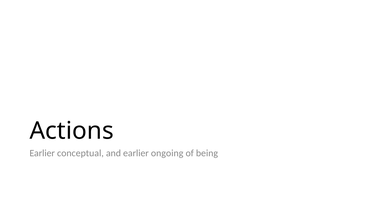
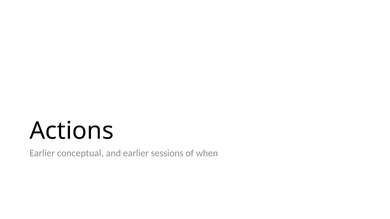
ongoing: ongoing -> sessions (167, 153)
being: being -> when (207, 153)
